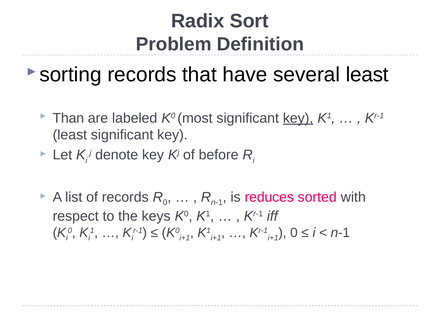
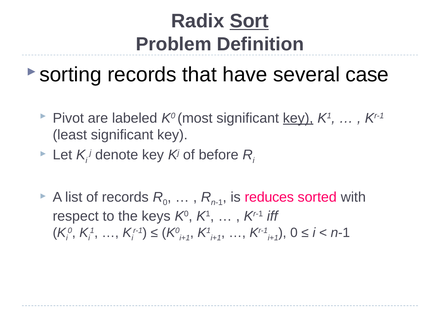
Sort underline: none -> present (249, 21)
several least: least -> case (367, 75)
Than: Than -> Pivot (68, 118)
